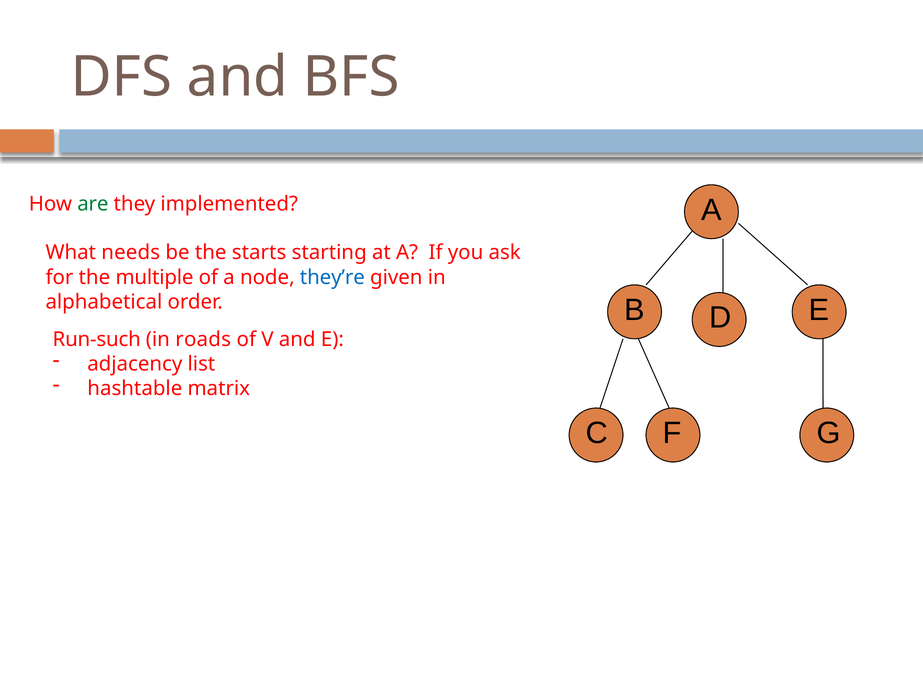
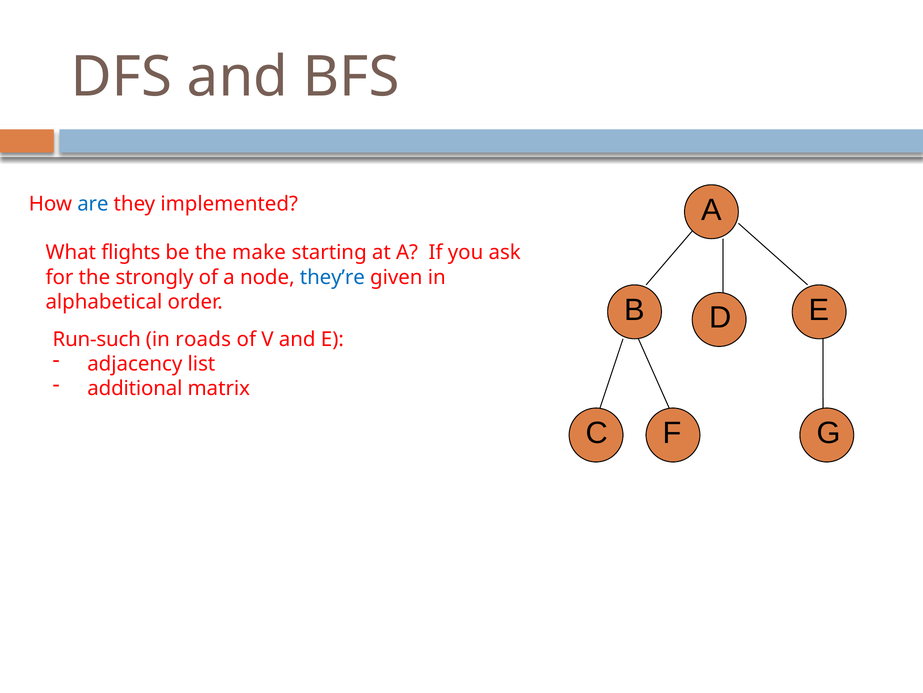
are colour: green -> blue (93, 204)
needs: needs -> flights (131, 252)
starts: starts -> make (259, 252)
multiple: multiple -> strongly (155, 277)
hashtable: hashtable -> additional (135, 388)
